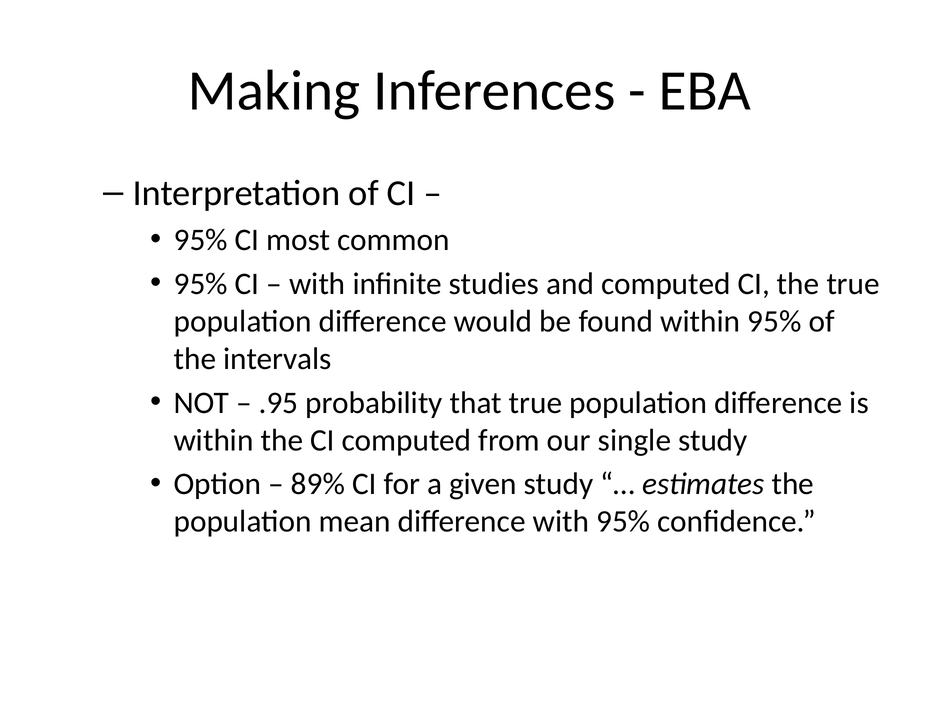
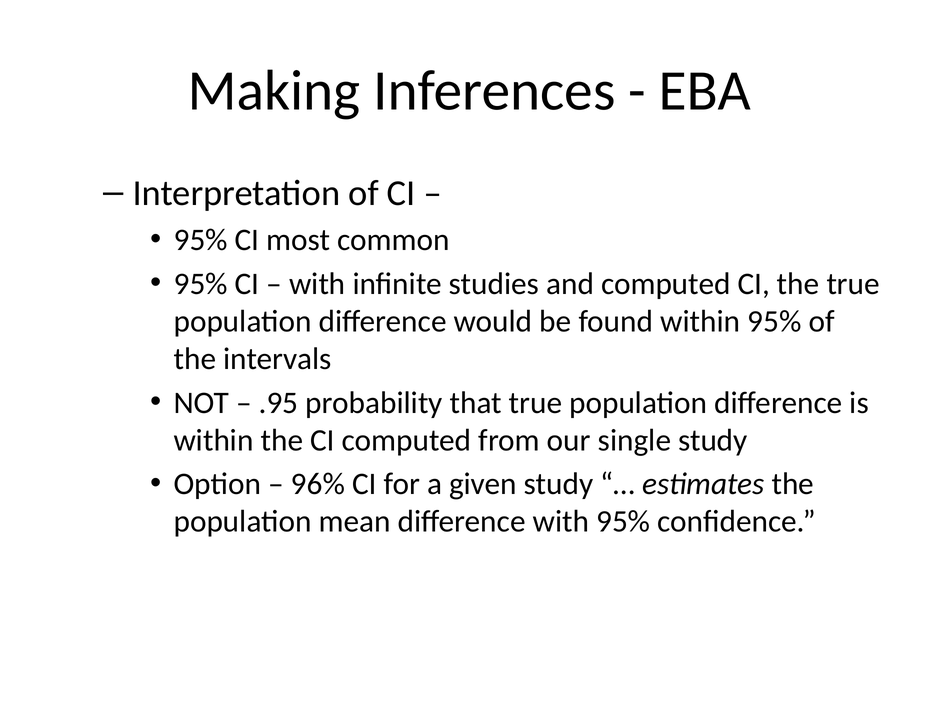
89%: 89% -> 96% (318, 484)
